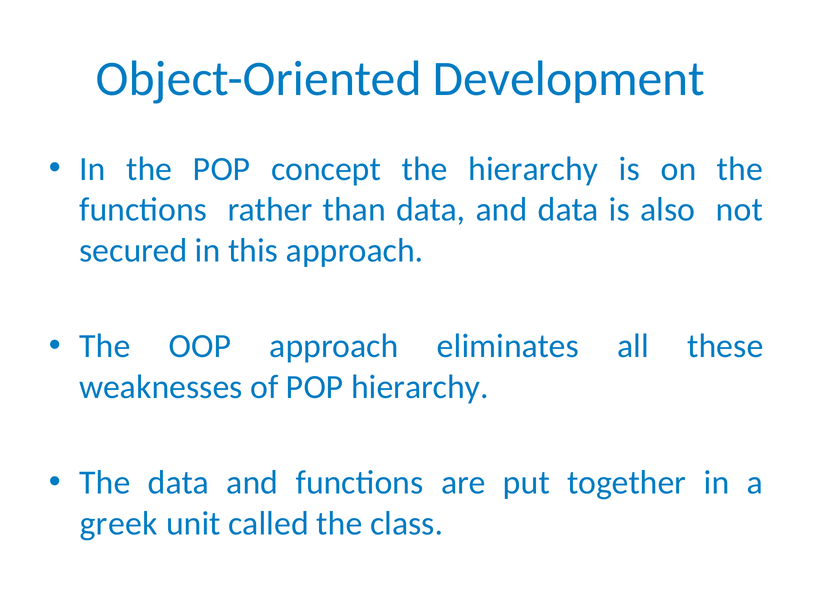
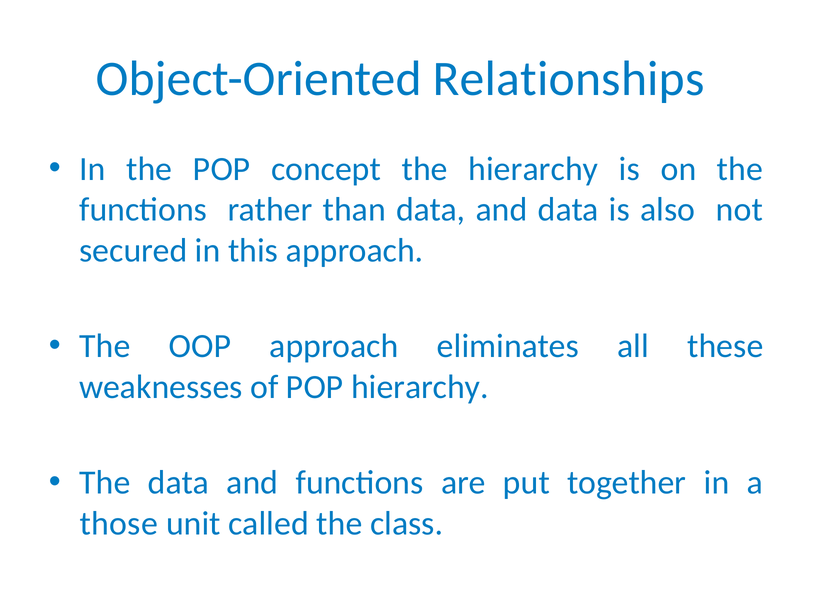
Development: Development -> Relationships (569, 79)
greek: greek -> those (119, 523)
